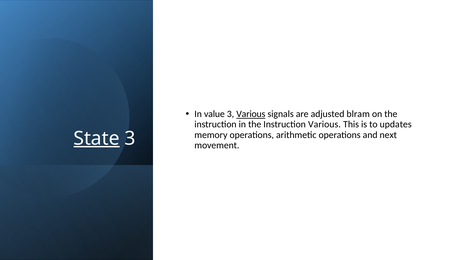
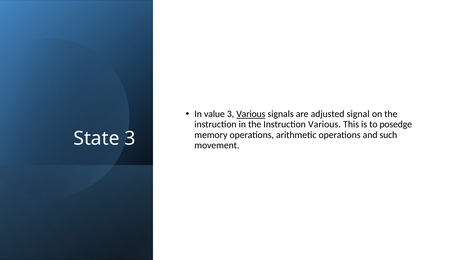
blram: blram -> signal (358, 114)
updates: updates -> posedge (396, 124)
next: next -> such (388, 135)
State underline: present -> none (97, 138)
